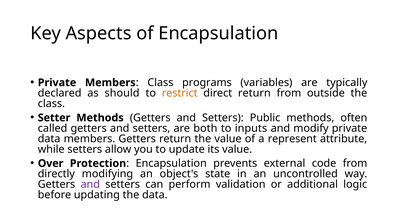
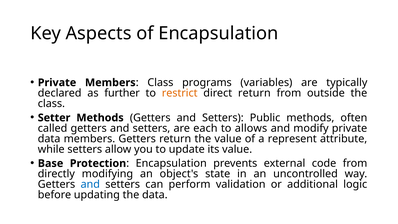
should: should -> further (122, 93)
both: both -> each (205, 128)
inputs: inputs -> allows (251, 128)
Over: Over -> Base (51, 163)
and colour: purple -> blue (90, 184)
